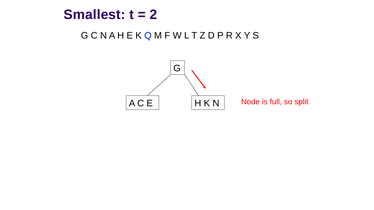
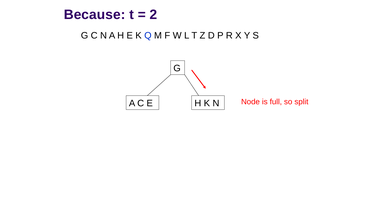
Smallest: Smallest -> Because (95, 15)
